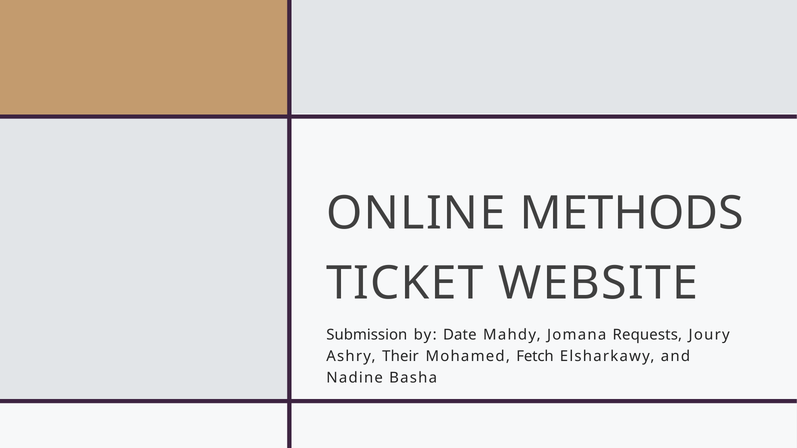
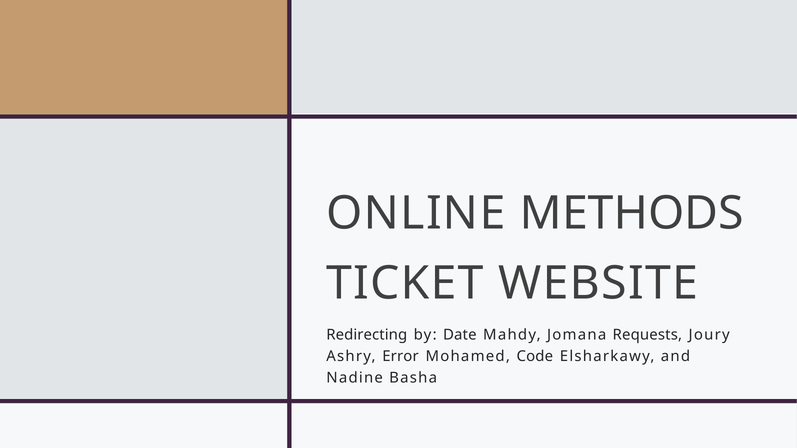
Submission: Submission -> Redirecting (367, 335)
Their: Their -> Error (400, 357)
Fetch: Fetch -> Code (535, 357)
